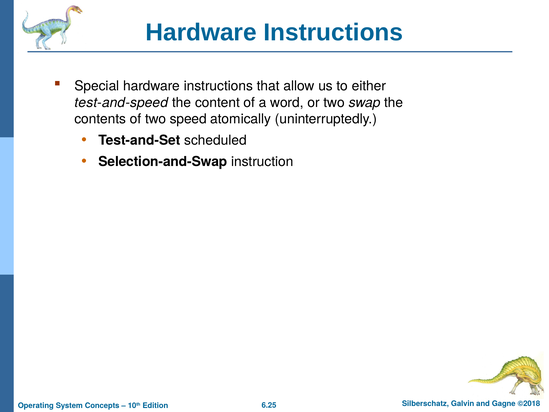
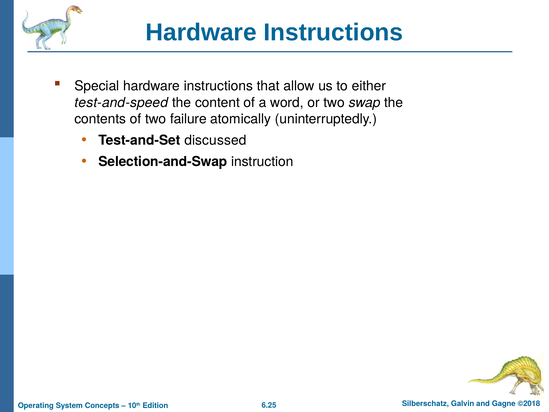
speed: speed -> failure (188, 119)
scheduled: scheduled -> discussed (215, 140)
